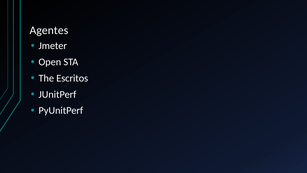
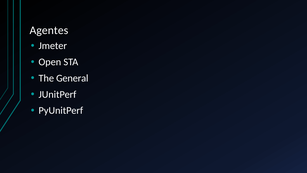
Escritos: Escritos -> General (72, 78)
